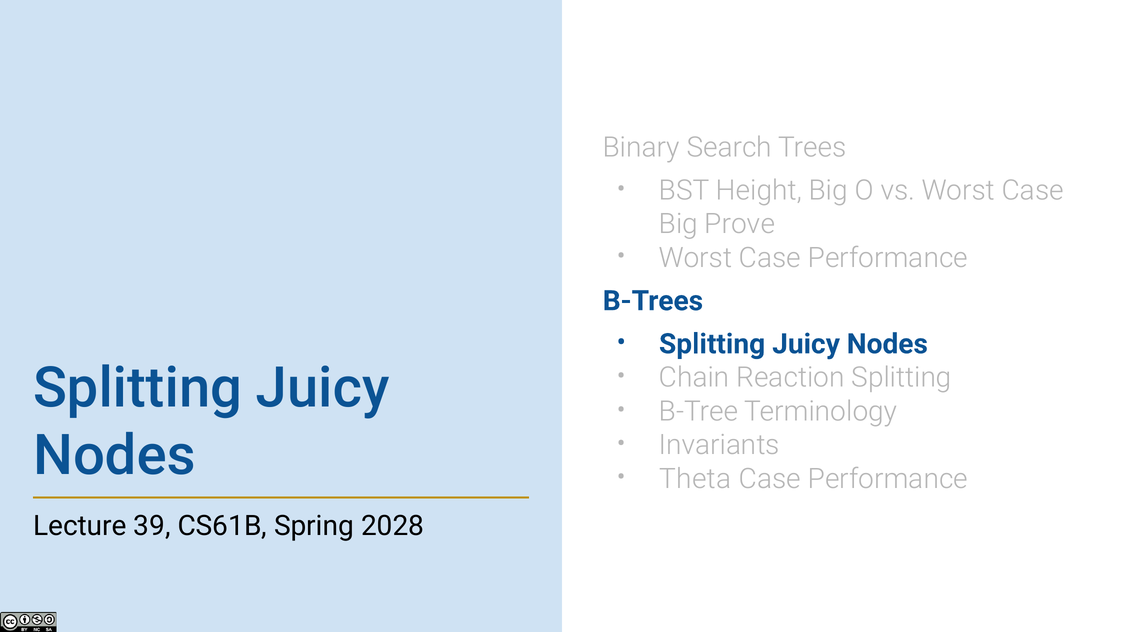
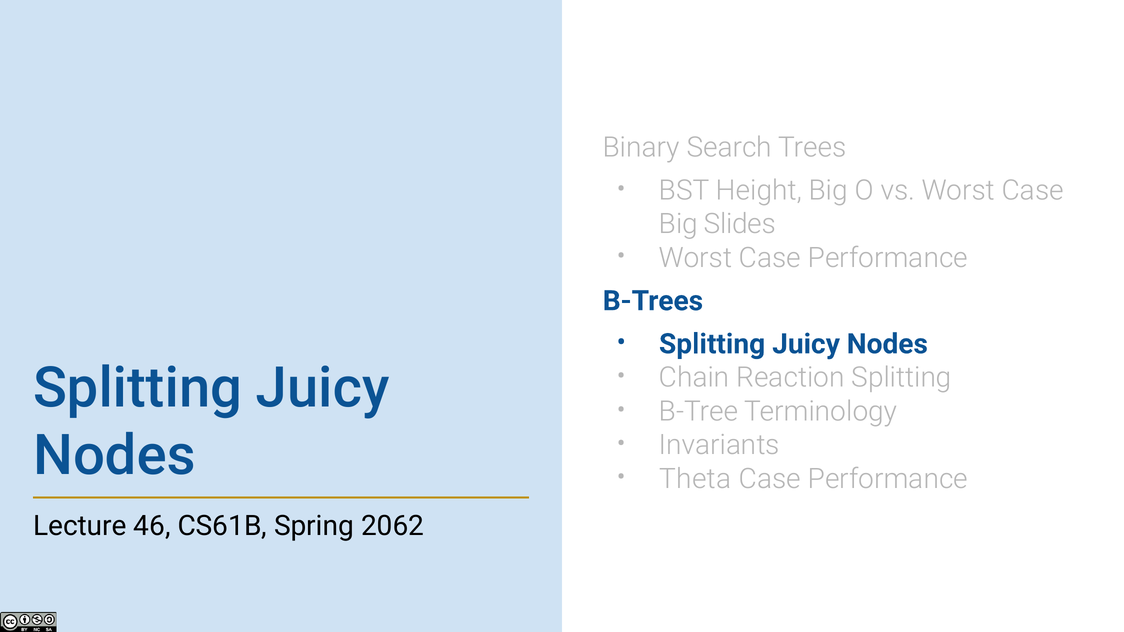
Prove: Prove -> Slides (740, 224)
39: 39 -> 46 (152, 526)
2028: 2028 -> 2062 (393, 526)
